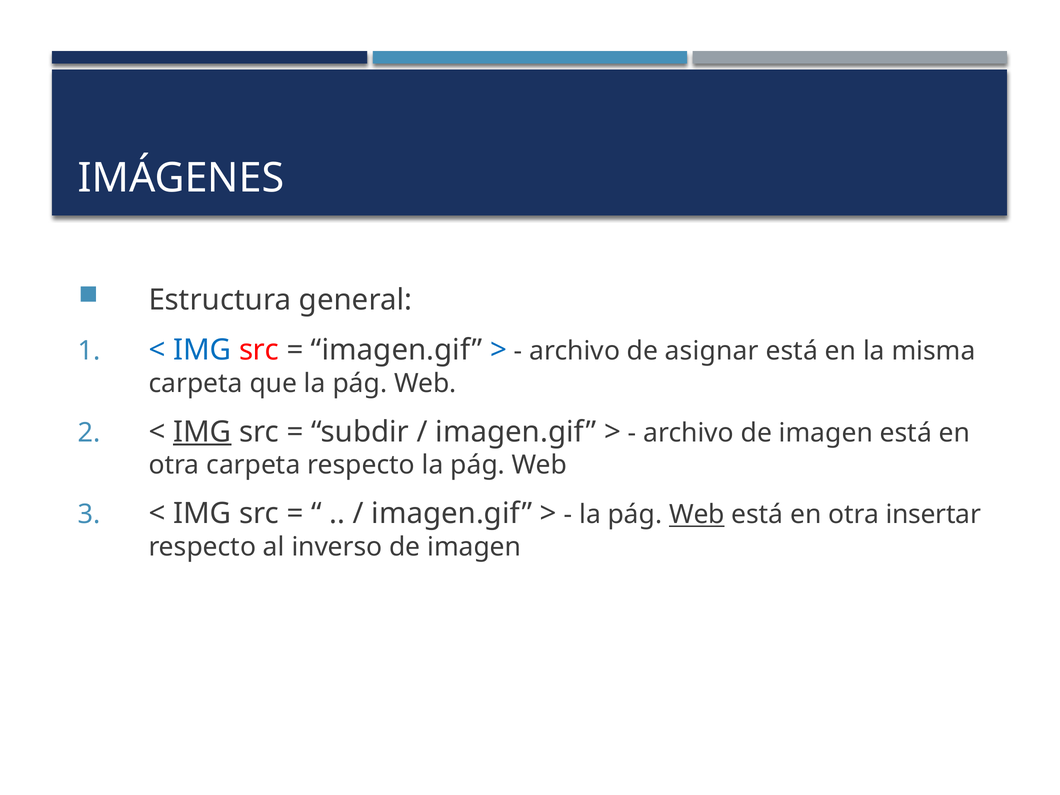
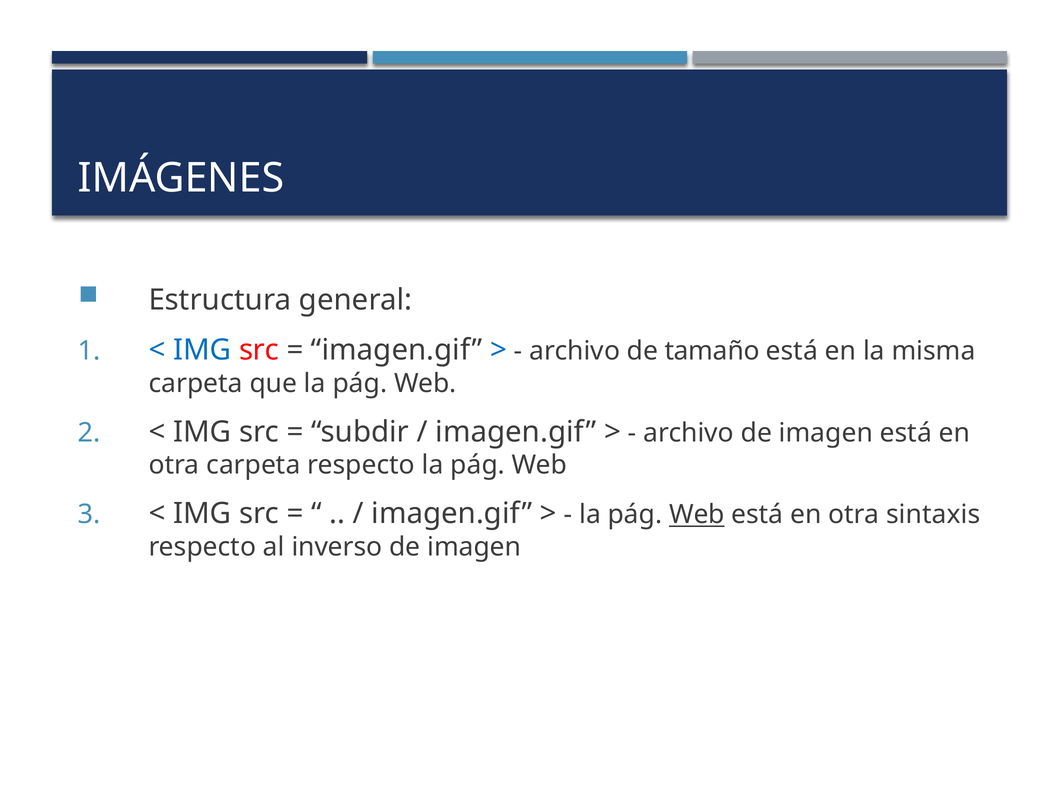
asignar: asignar -> tamaño (712, 351)
IMG underline: present -> none (202, 432)
insertar: insertar -> sintaxis (933, 515)
